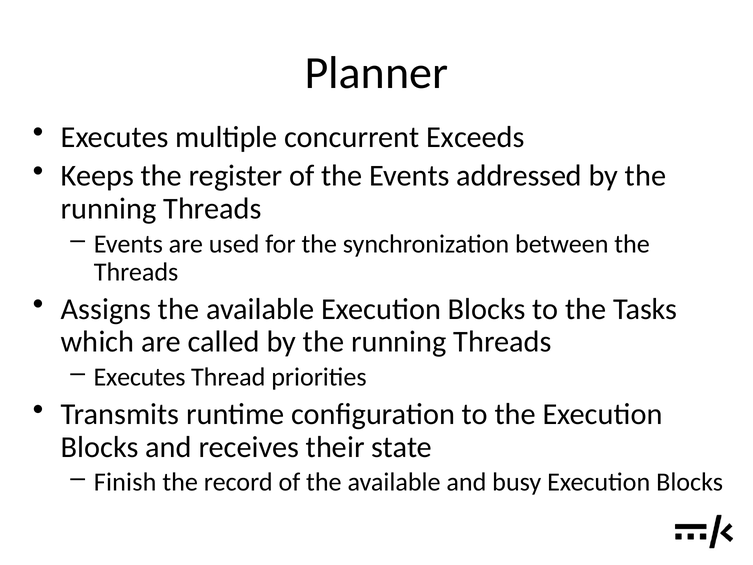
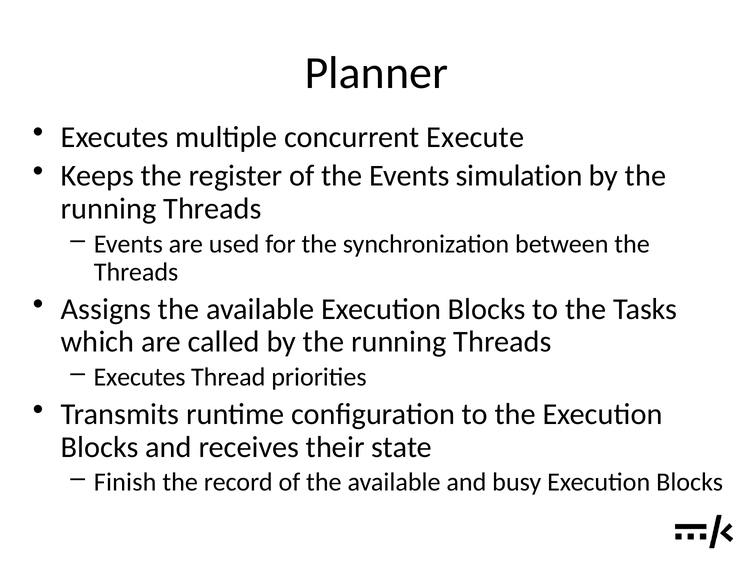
Exceeds: Exceeds -> Execute (475, 137)
addressed: addressed -> simulation (519, 176)
